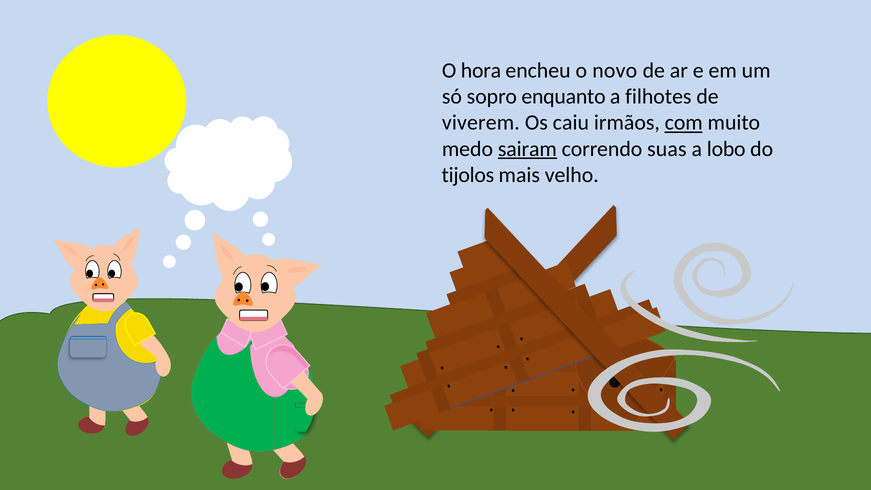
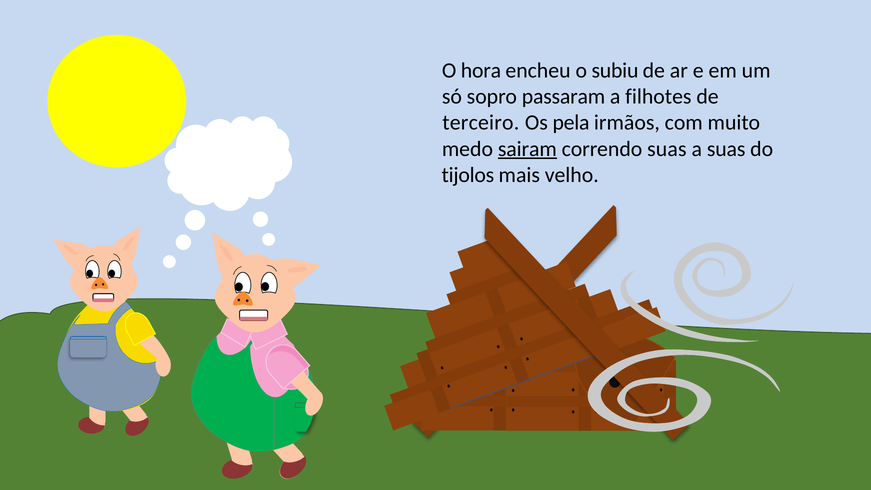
novo: novo -> subiu (615, 71)
enquanto: enquanto -> passaram (564, 97)
viverem: viverem -> terceiro (481, 123)
caiu: caiu -> pela (571, 123)
com underline: present -> none (684, 123)
a lobo: lobo -> suas (726, 149)
